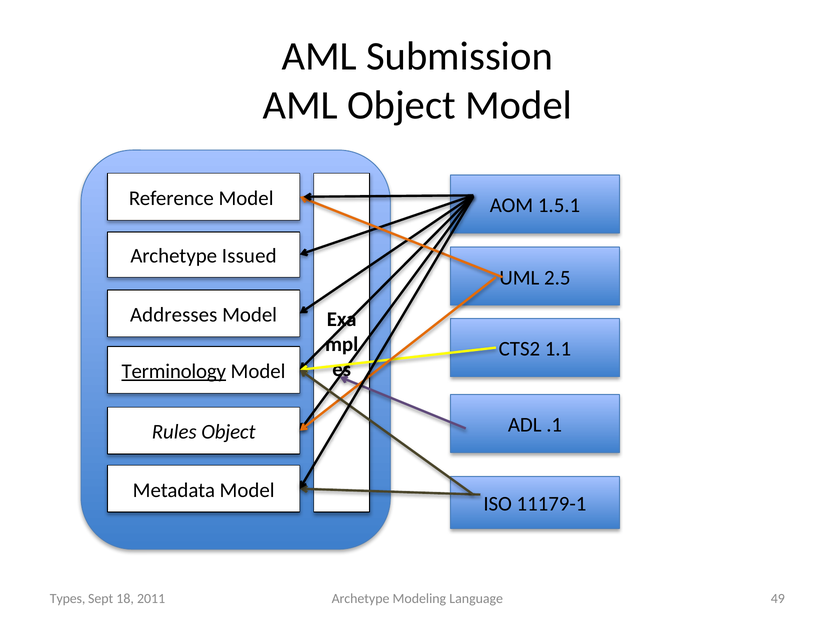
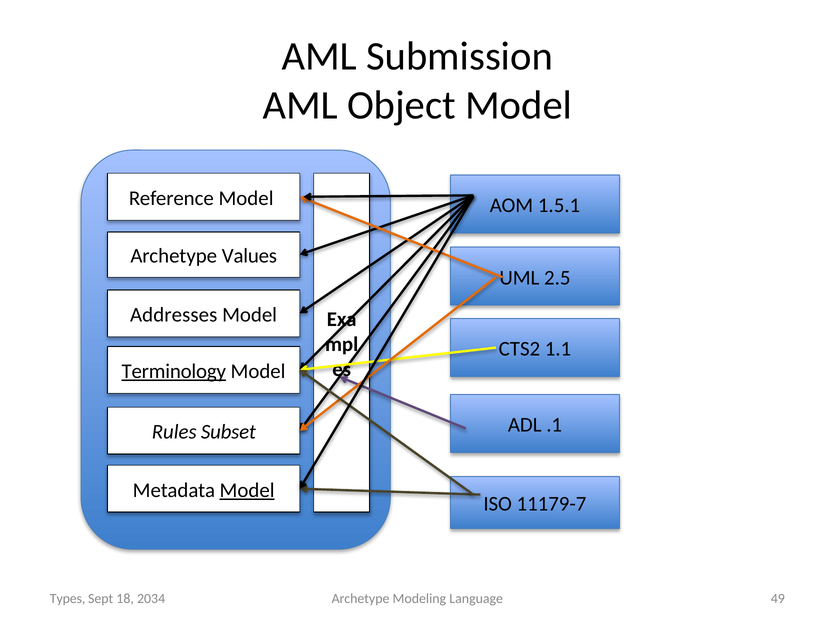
Issued: Issued -> Values (249, 256)
Rules Object: Object -> Subset (228, 432)
Model underline: none -> present (247, 490)
11179-1: 11179-1 -> 11179-7 (551, 503)
2011: 2011 -> 2034 (151, 598)
